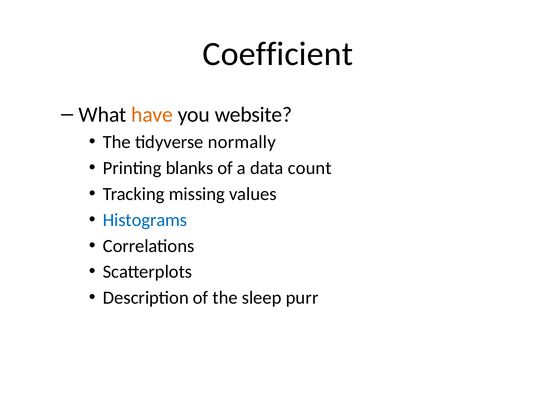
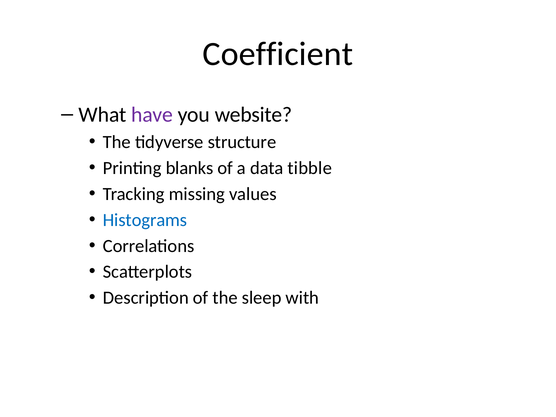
have colour: orange -> purple (152, 115)
normally: normally -> structure (242, 142)
count: count -> tibble (310, 168)
purr: purr -> with (302, 298)
